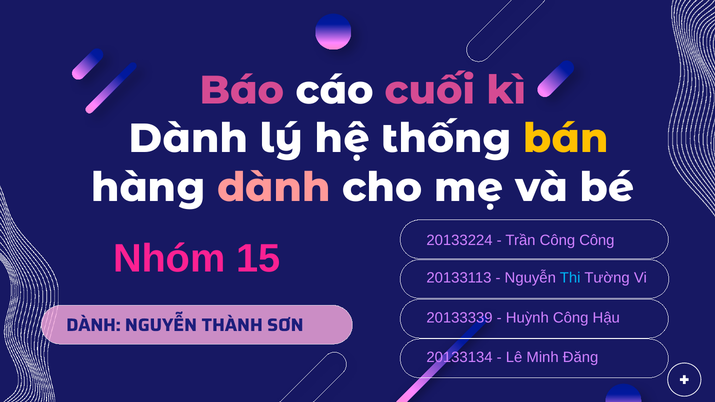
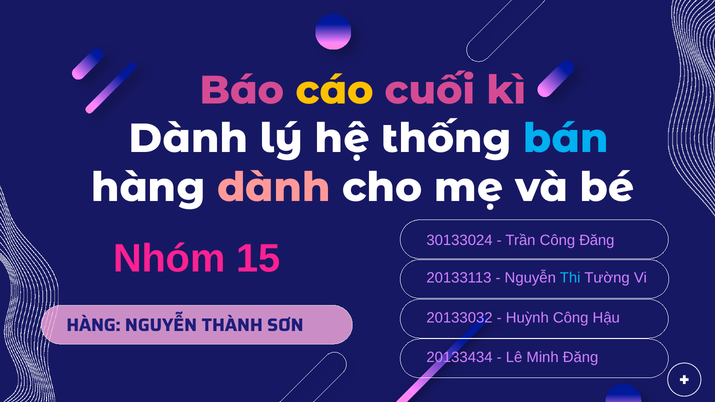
cáo colour: white -> yellow (335, 91)
bán colour: yellow -> light blue (566, 139)
20133224: 20133224 -> 30133024 (460, 240)
Công Công: Công -> Đăng (597, 240)
20133339: 20133339 -> 20133032 (460, 318)
DÀNH: DÀNH -> HÀNG (94, 325)
20133134: 20133134 -> 20133434 (460, 358)
